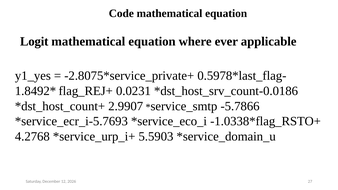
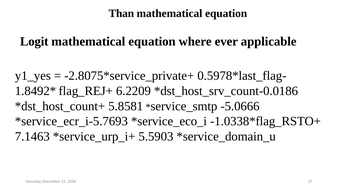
Code: Code -> Than (121, 13)
0.0231: 0.0231 -> 6.2209 (133, 91)
2.9907: 2.9907 -> 5.8581 (126, 106)
-5.7866: -5.7866 -> -5.0666 (240, 106)
4.2768: 4.2768 -> 7.1463 (32, 137)
